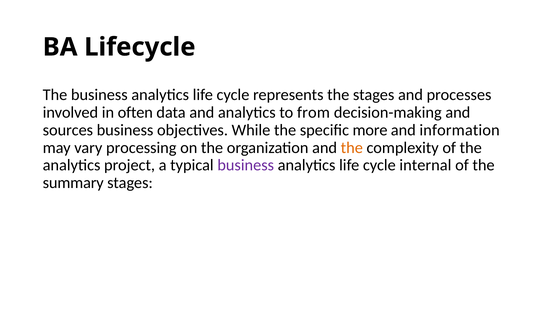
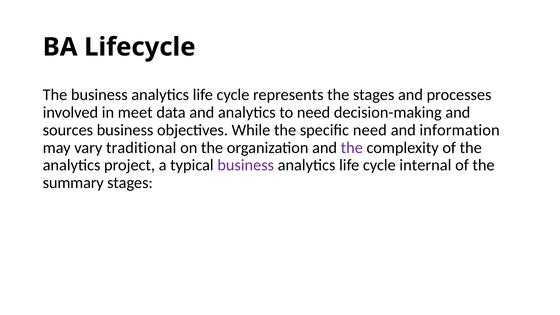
often: often -> meet (135, 112)
to from: from -> need (314, 112)
specific more: more -> need (370, 130)
processing: processing -> traditional (141, 148)
the colour: orange -> purple (352, 148)
